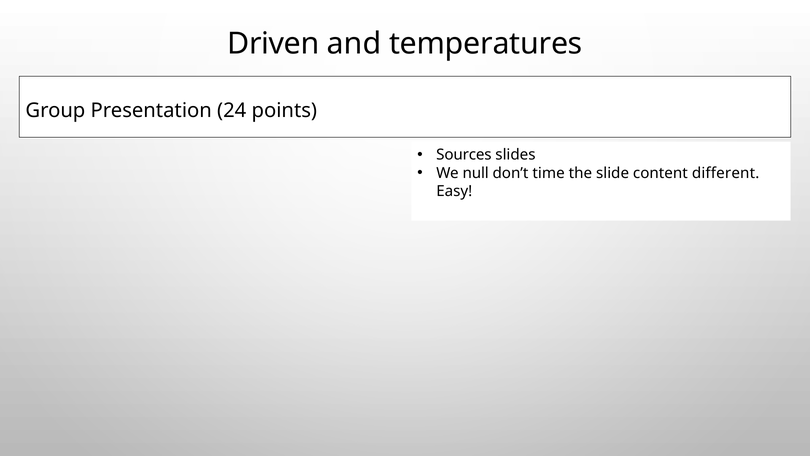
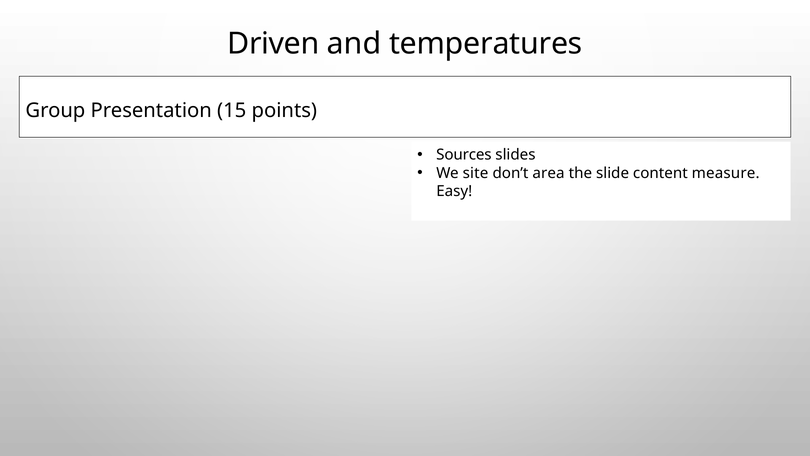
24: 24 -> 15 (232, 111)
null: null -> site (476, 173)
time: time -> area (549, 173)
different: different -> measure (726, 173)
